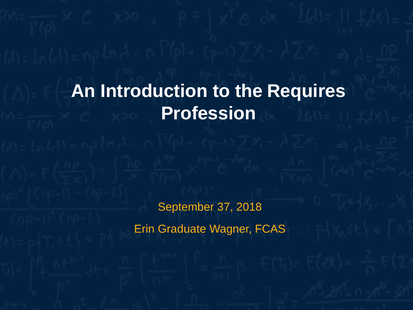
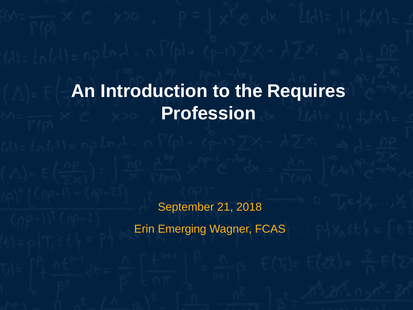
37: 37 -> 21 (225, 207)
Graduate: Graduate -> Emerging (182, 229)
